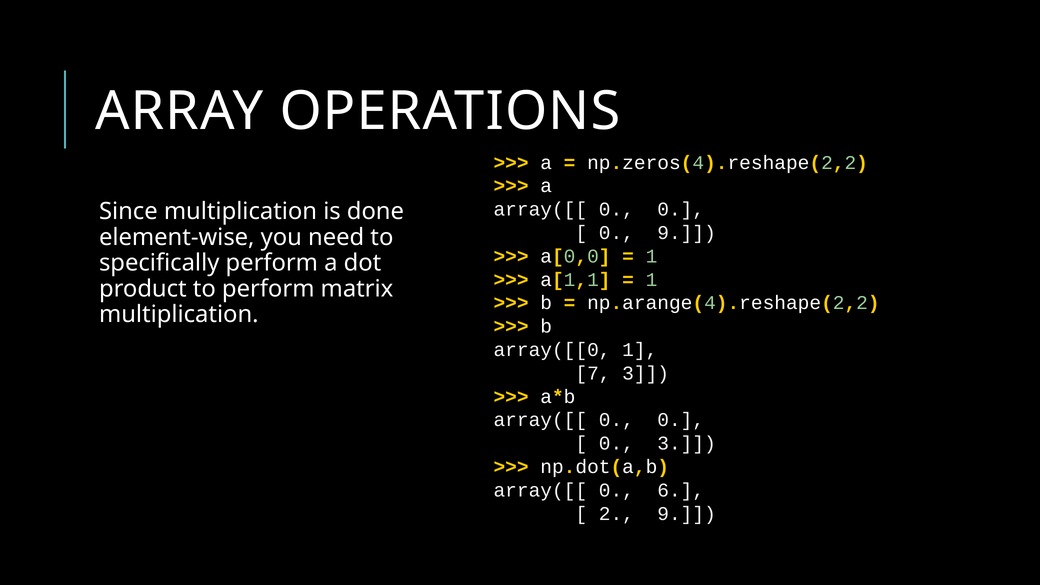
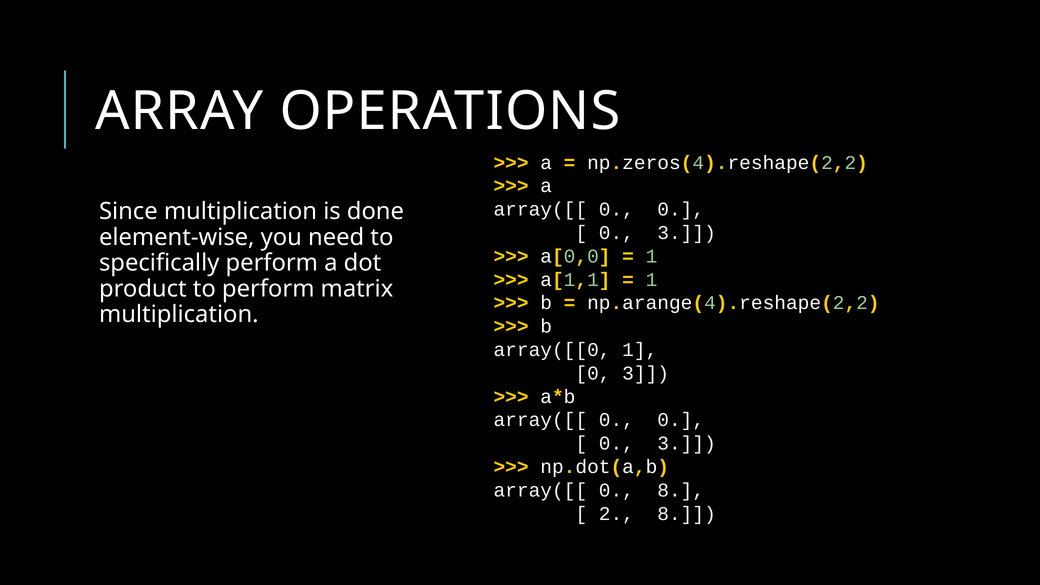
9: 9 -> 3 (687, 233)
7: 7 -> 0 (593, 373)
0 6: 6 -> 8 (681, 490)
2 9: 9 -> 8 (687, 514)
